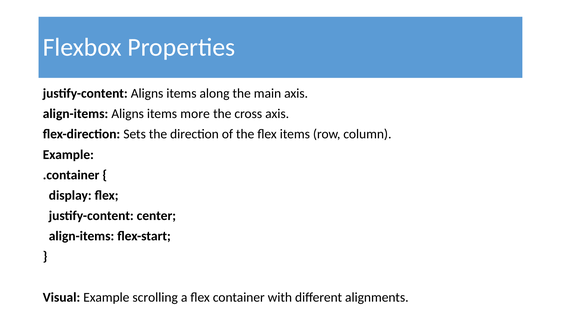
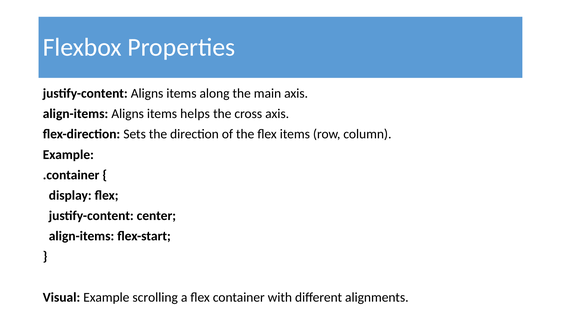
more: more -> helps (195, 114)
